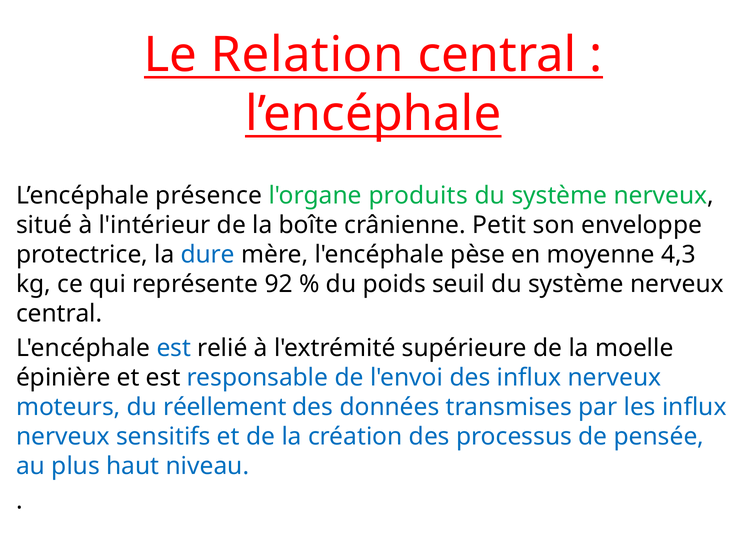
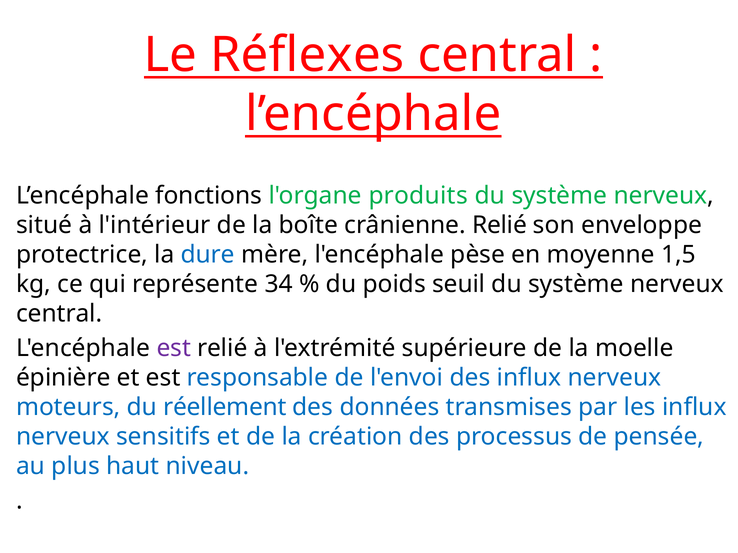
Relation: Relation -> Réflexes (307, 55)
présence: présence -> fonctions (209, 196)
crânienne Petit: Petit -> Relié (500, 226)
4,3: 4,3 -> 1,5 (679, 255)
92: 92 -> 34 (279, 285)
est colour: blue -> purple (174, 349)
